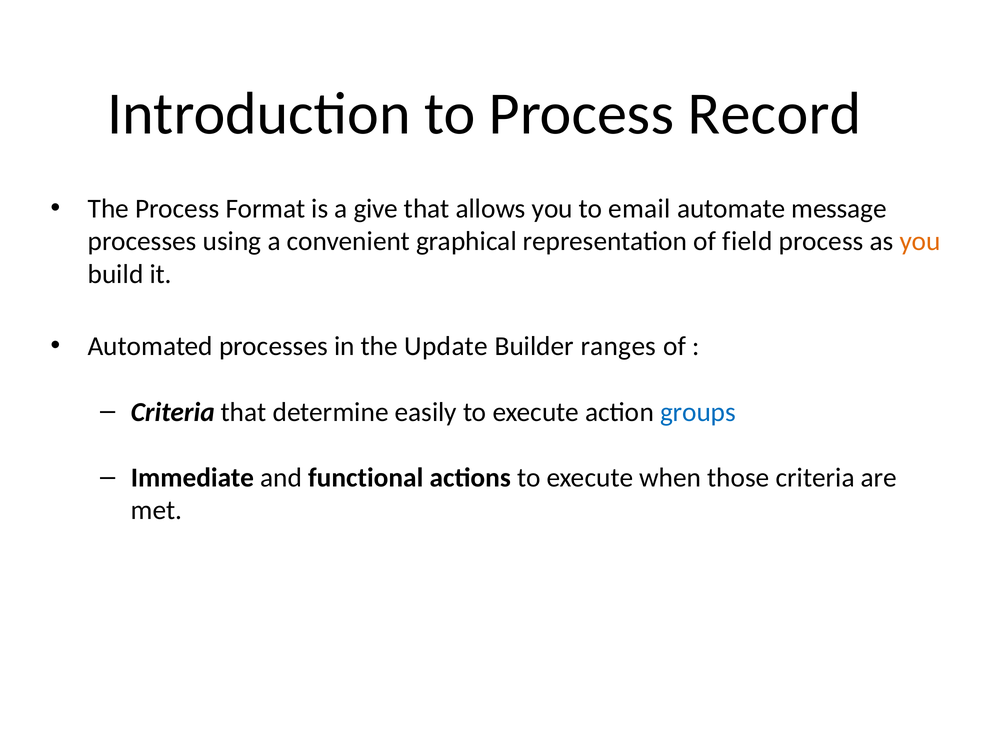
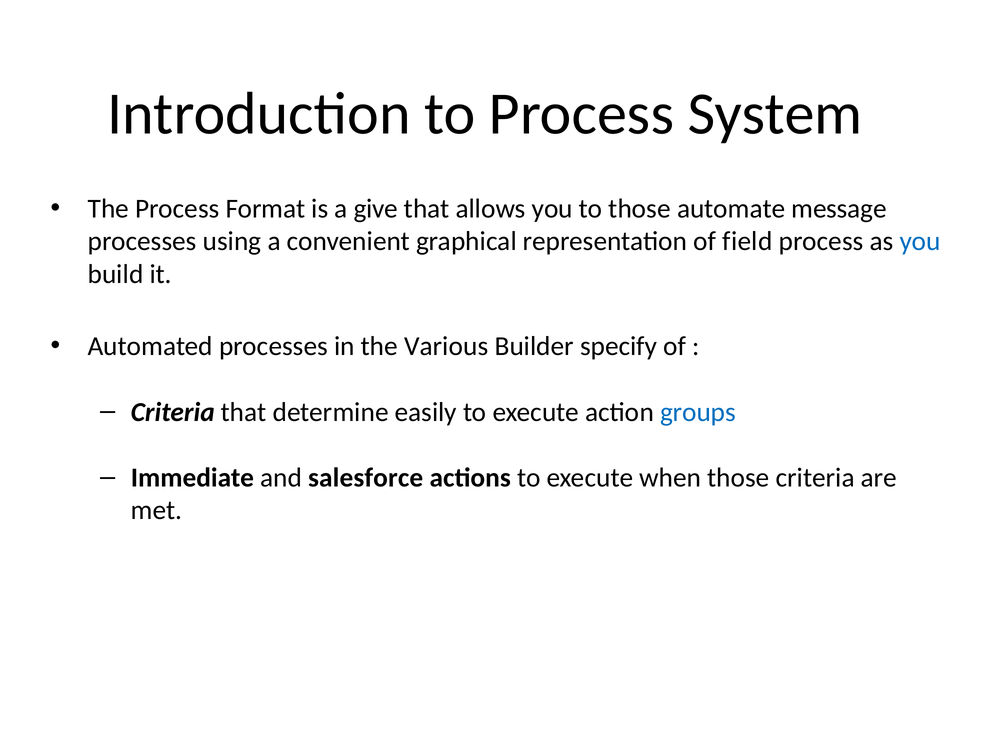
Record: Record -> System (775, 114)
to email: email -> those (640, 209)
you colour: orange -> blue (920, 241)
Update: Update -> Various (446, 346)
ranges: ranges -> specify (619, 346)
functional: functional -> salesforce (366, 478)
